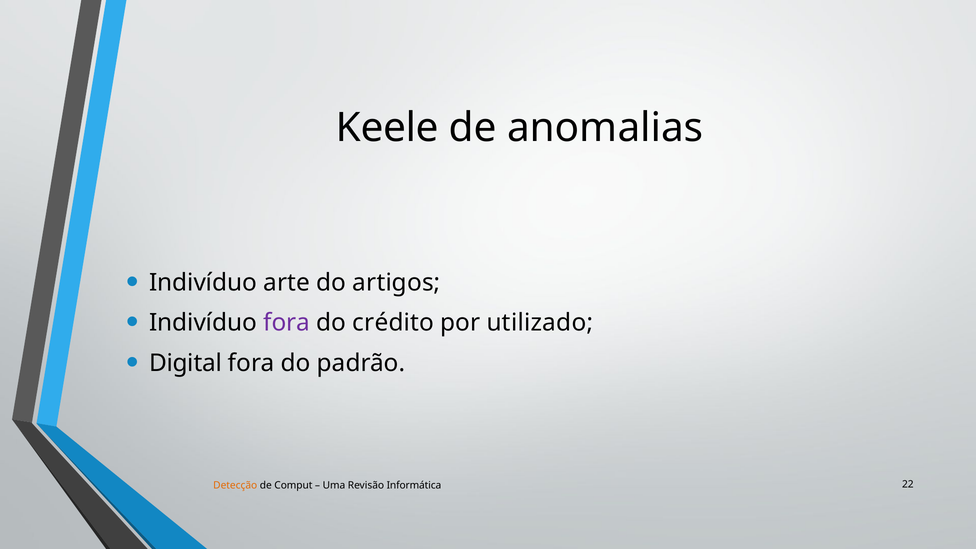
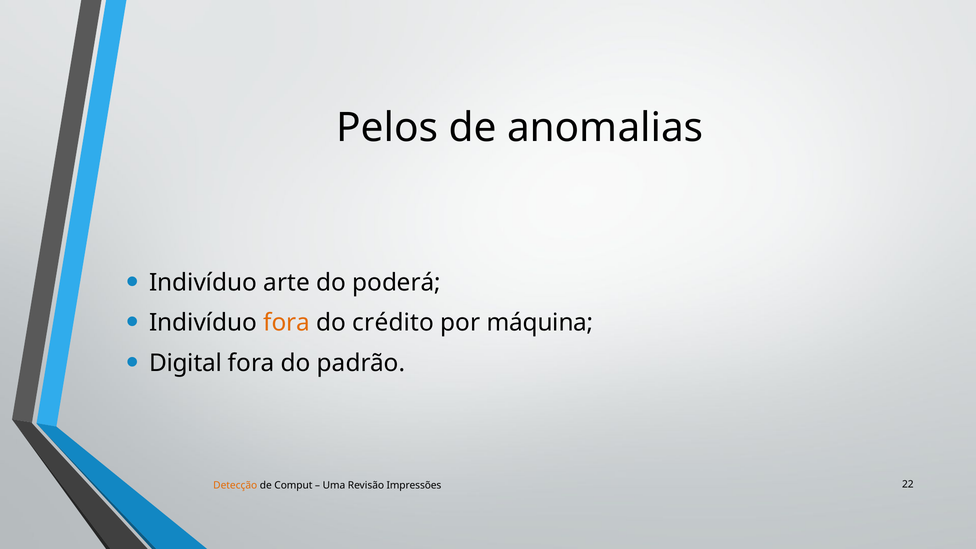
Keele: Keele -> Pelos (387, 128)
artigos: artigos -> poderá (397, 283)
fora colour: purple -> orange (287, 323)
utilizado: utilizado -> máquina (540, 323)
Informática: Informática -> Impressões (414, 485)
